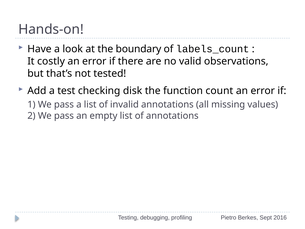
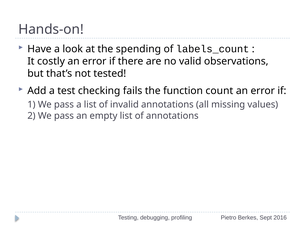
boundary: boundary -> spending (138, 49)
disk: disk -> fails (133, 91)
